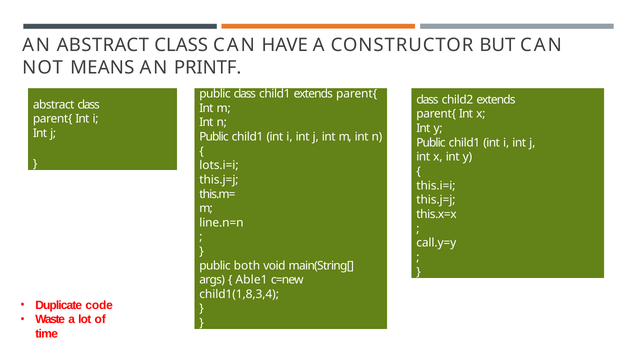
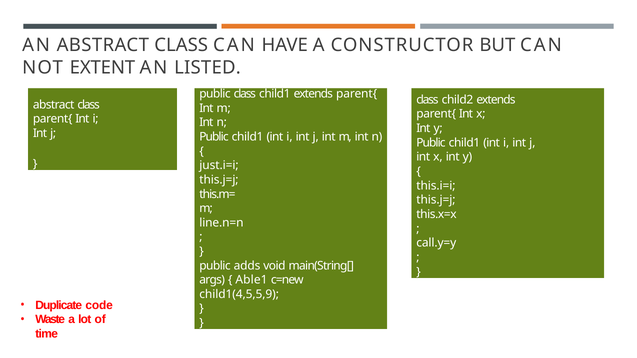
MEANS: MEANS -> EXTENT (102, 68)
PRINTF: PRINTF -> LISTED (207, 68)
lots.i=i: lots.i=i -> just.i=i (219, 166)
both: both -> adds (247, 266)
child1(1,8,3,4: child1(1,8,3,4 -> child1(4,5,5,9 (239, 295)
